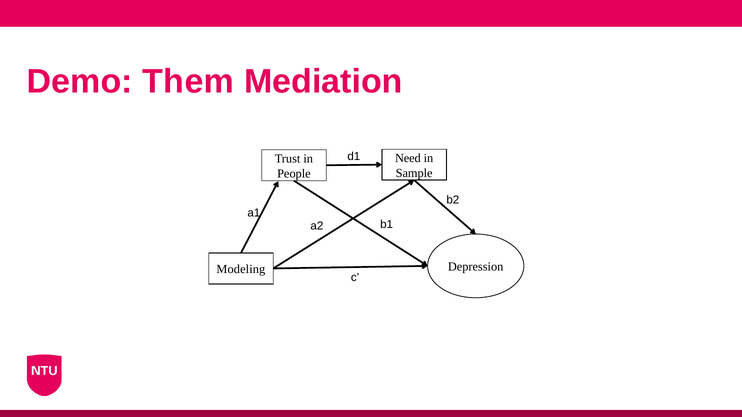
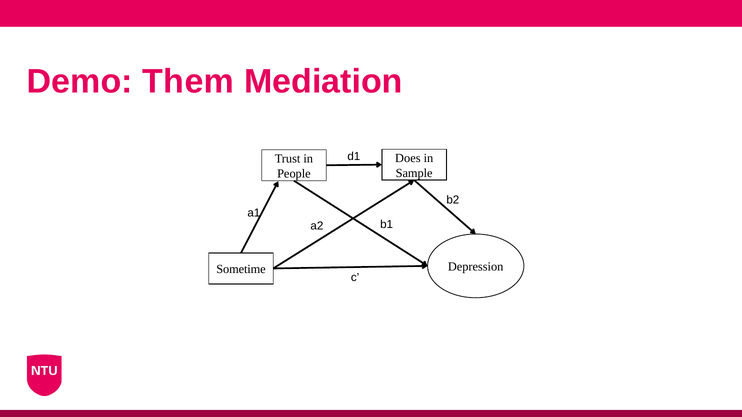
Need: Need -> Does (408, 158)
Modeling: Modeling -> Sometime (241, 270)
